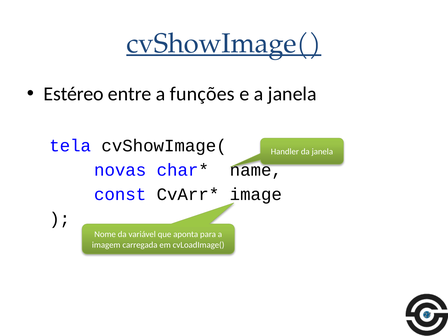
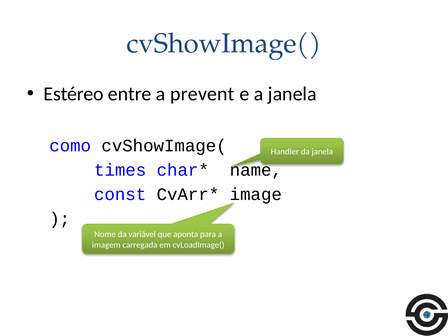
cvShowImage( underline: present -> none (224, 43)
funções: funções -> prevent (202, 94)
tela: tela -> como (70, 146)
novas: novas -> times (120, 170)
